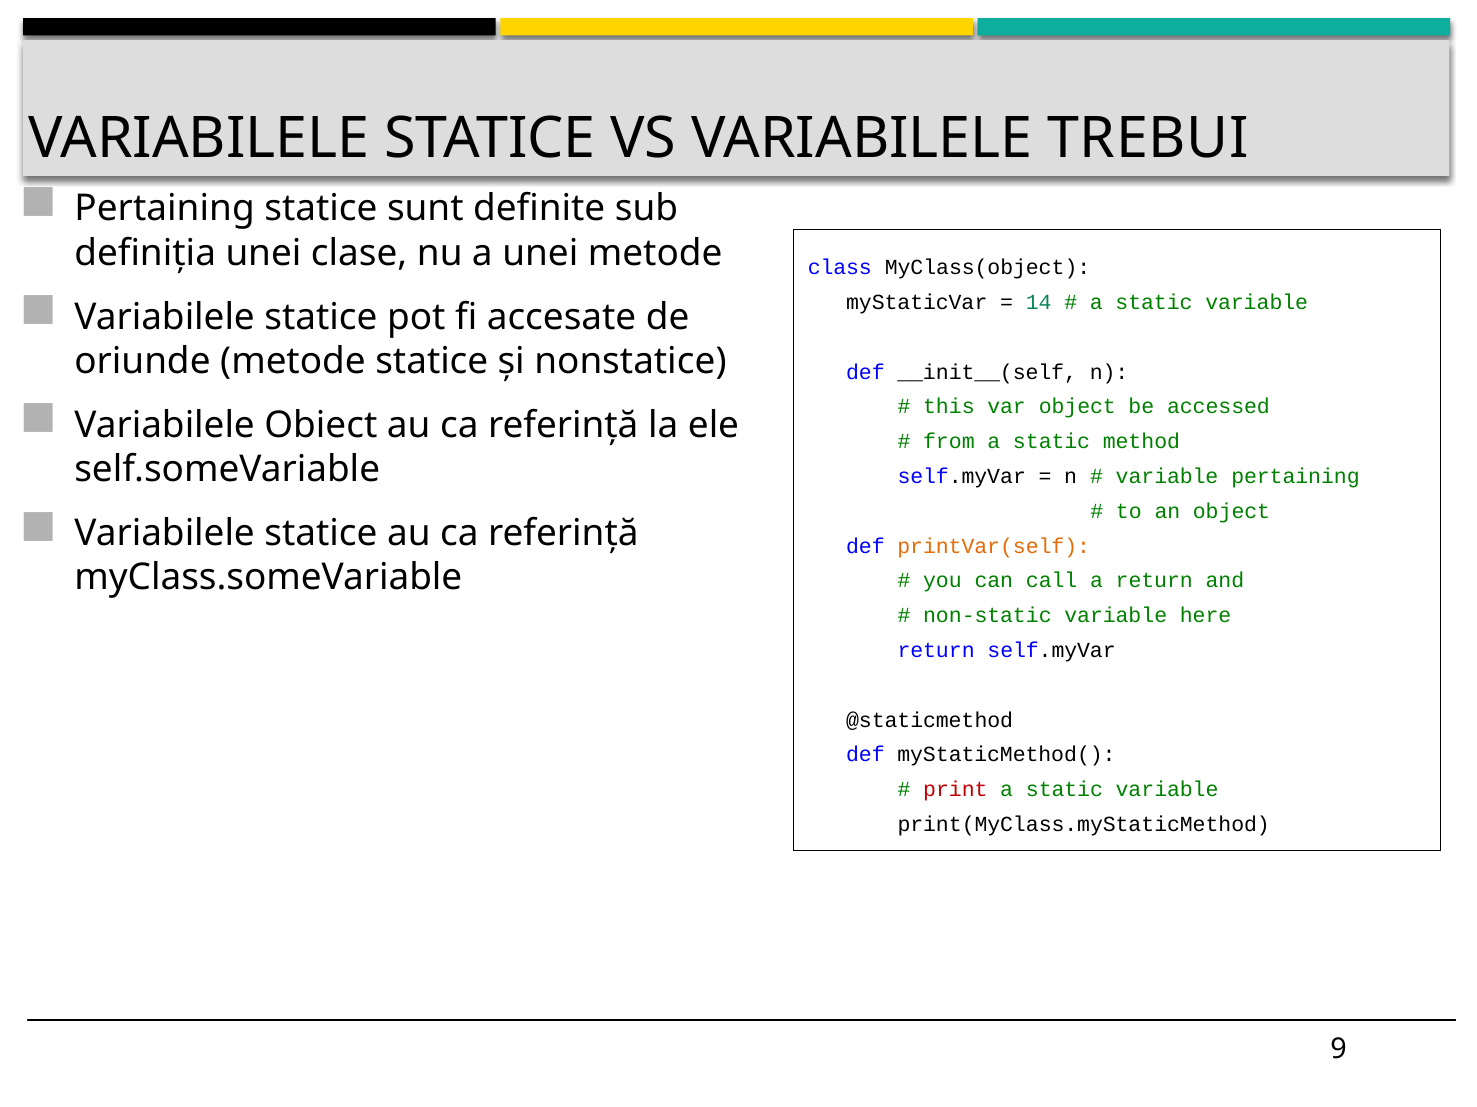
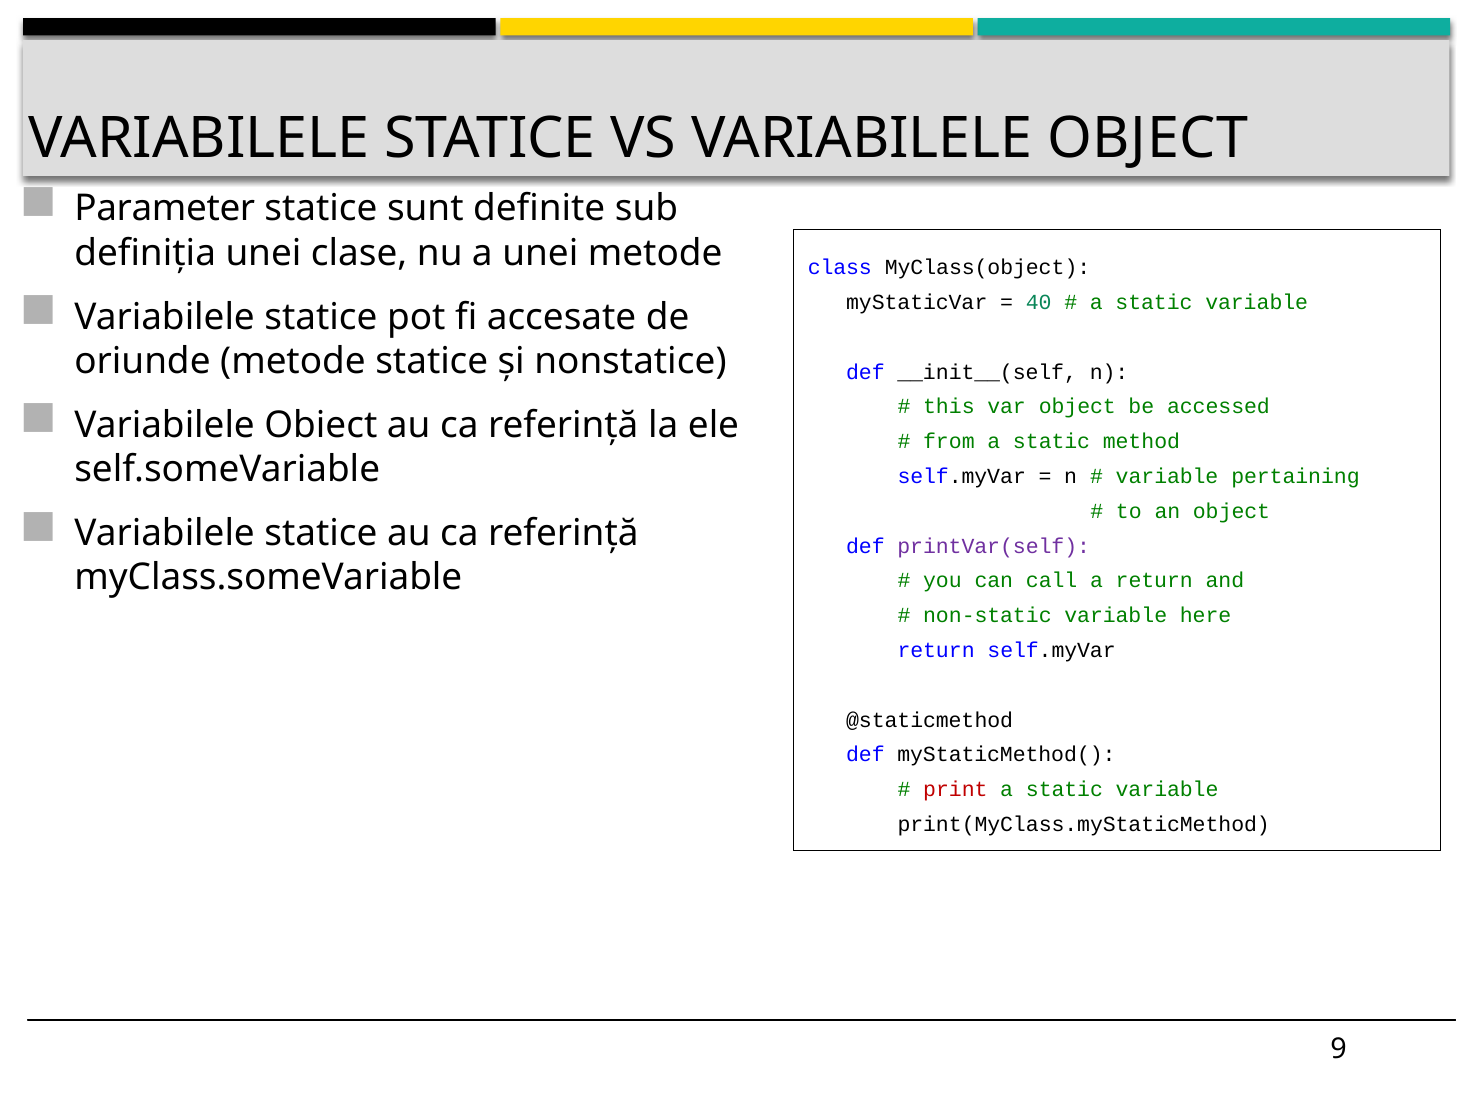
VARIABILELE TREBUI: TREBUI -> OBJECT (1148, 138)
Pertaining: Pertaining -> Parameter (165, 209)
14: 14 -> 40 (1039, 303)
printVar(self colour: orange -> purple (994, 546)
